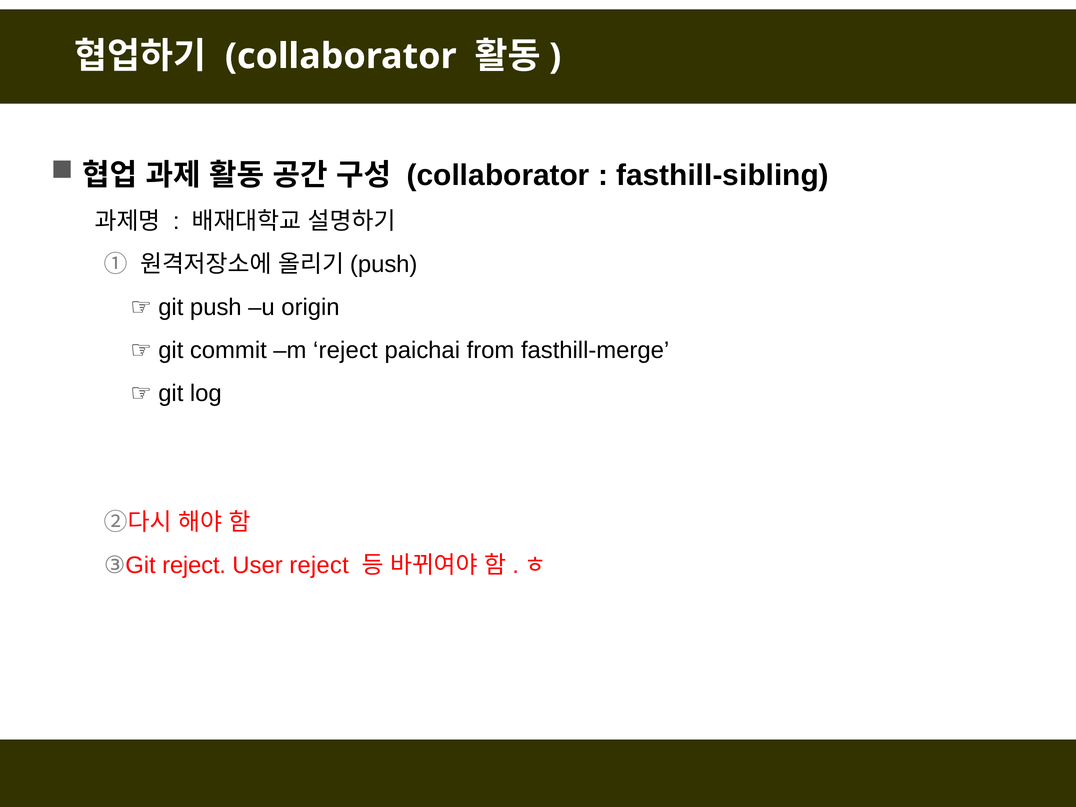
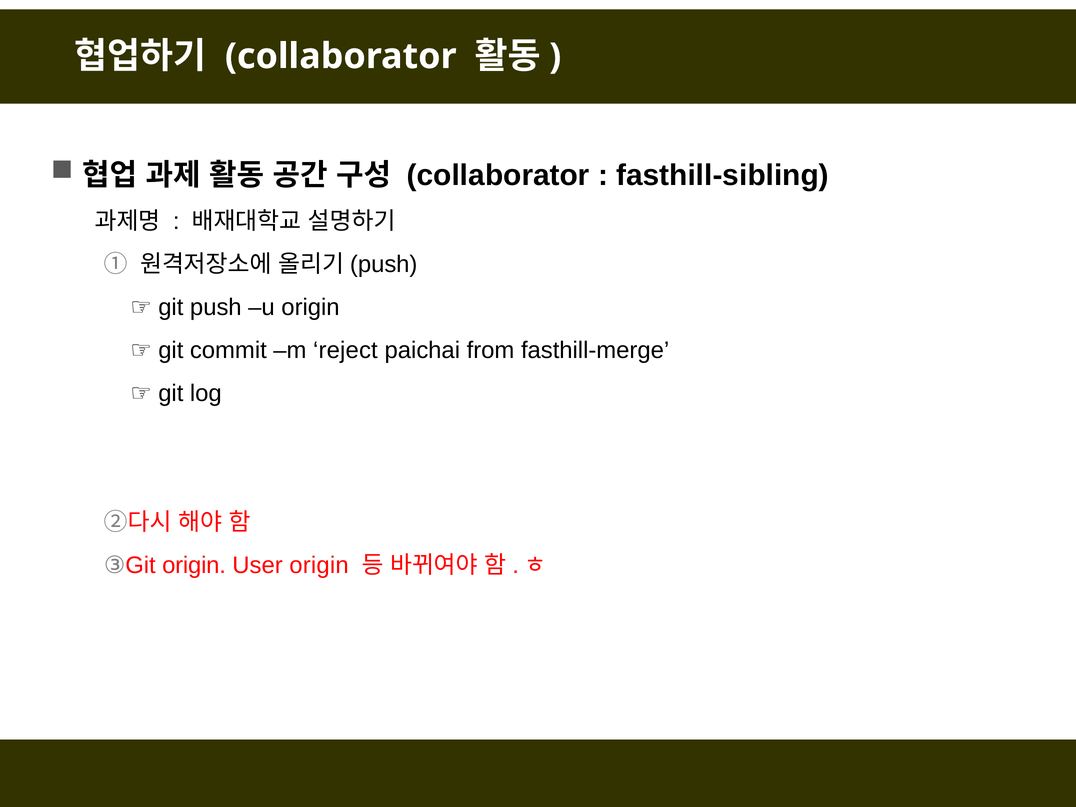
reject: reject -> origin (194, 565)
User reject: reject -> origin (319, 565)
